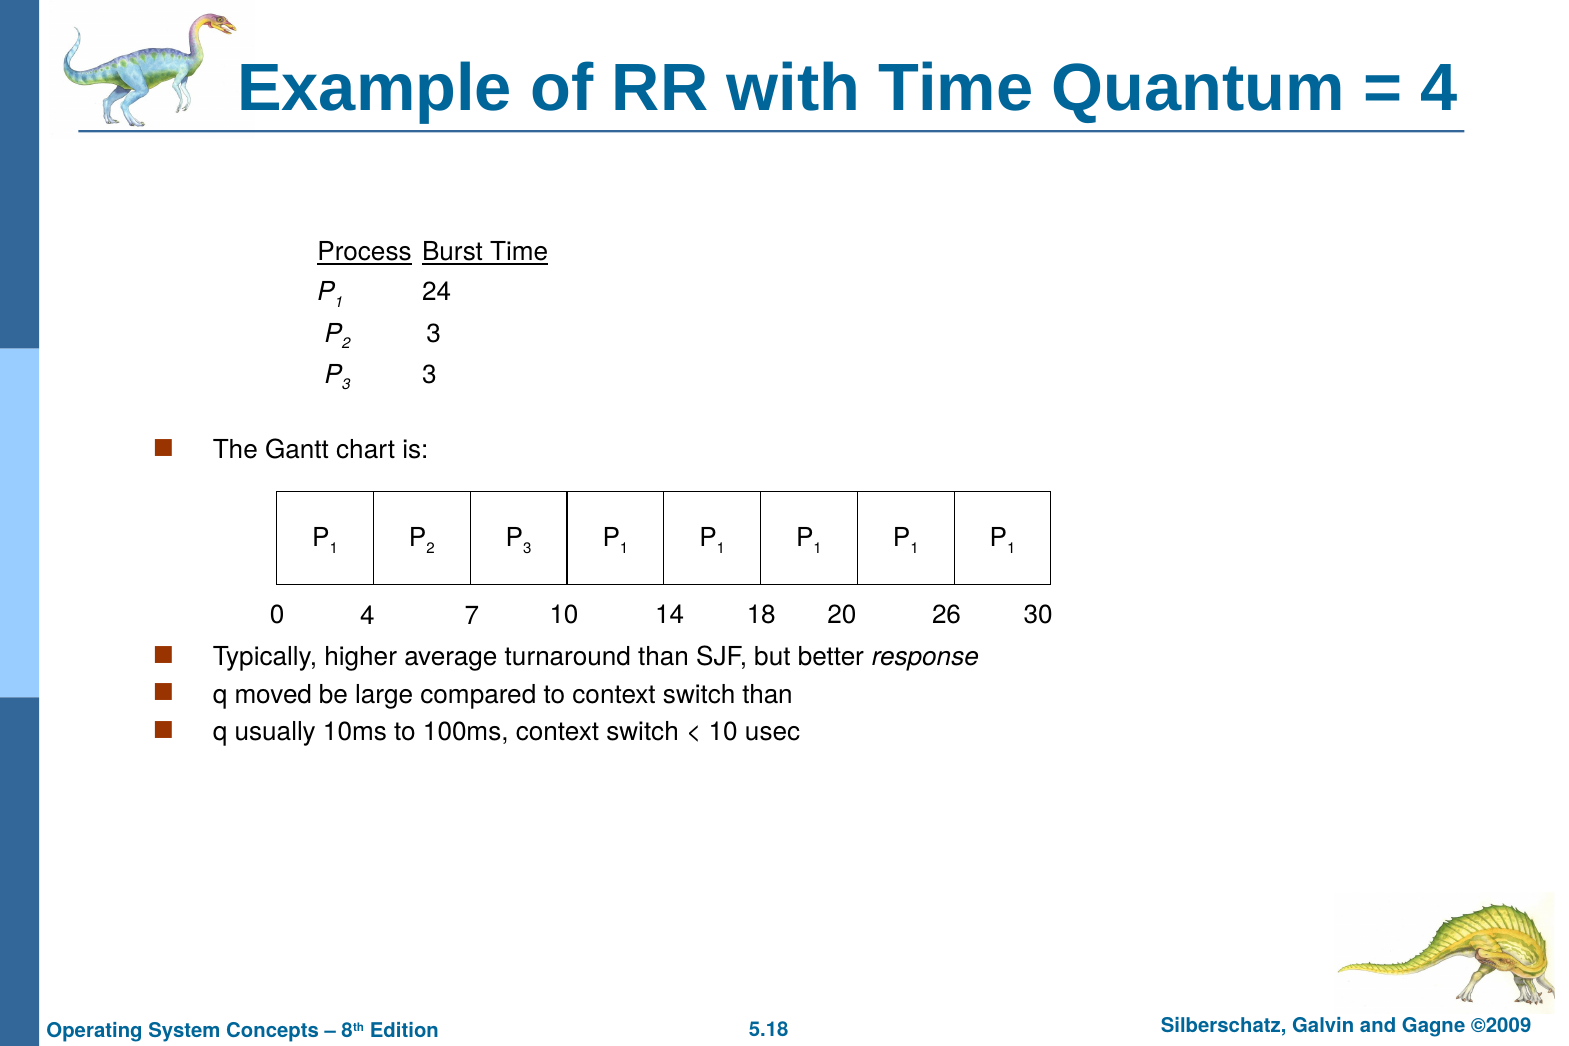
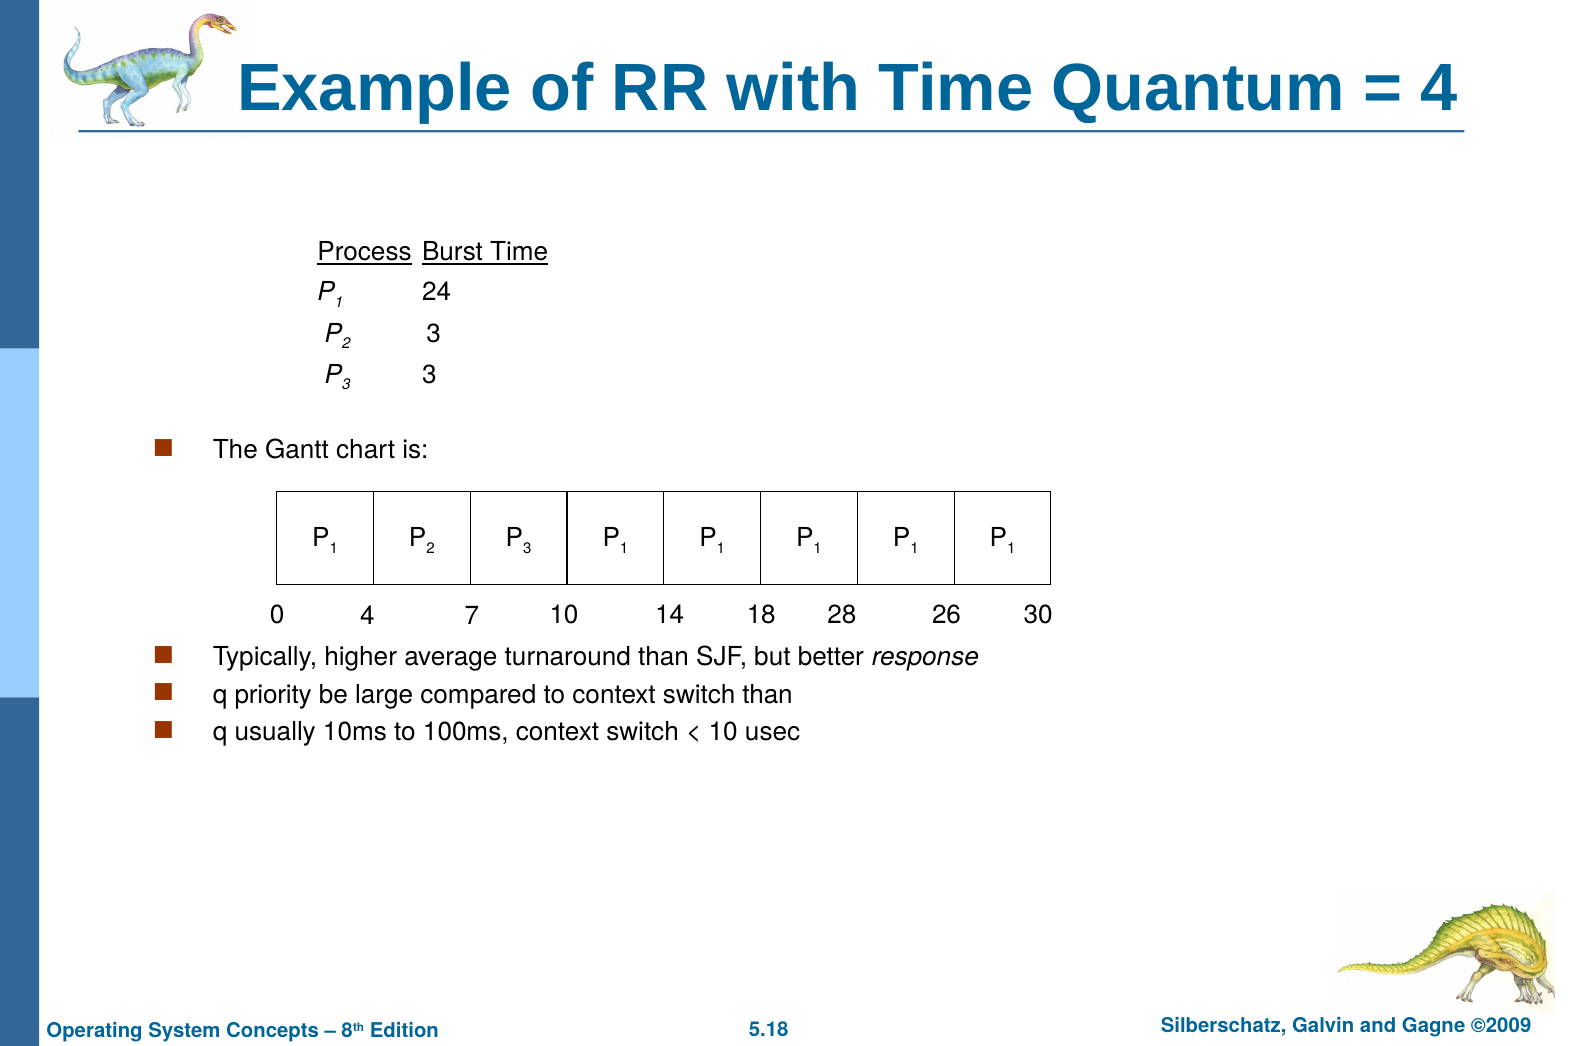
20: 20 -> 28 (842, 615)
moved: moved -> priority (273, 695)
